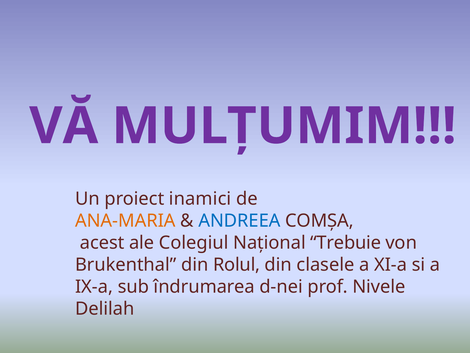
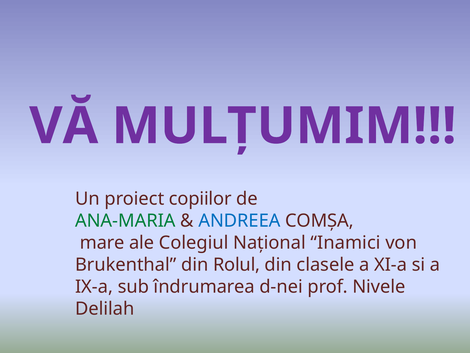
inamici: inamici -> copiilor (200, 199)
ANA-MARIA colour: orange -> green (125, 221)
acest: acest -> mare (102, 243)
Trebuie: Trebuie -> Inamici (346, 243)
